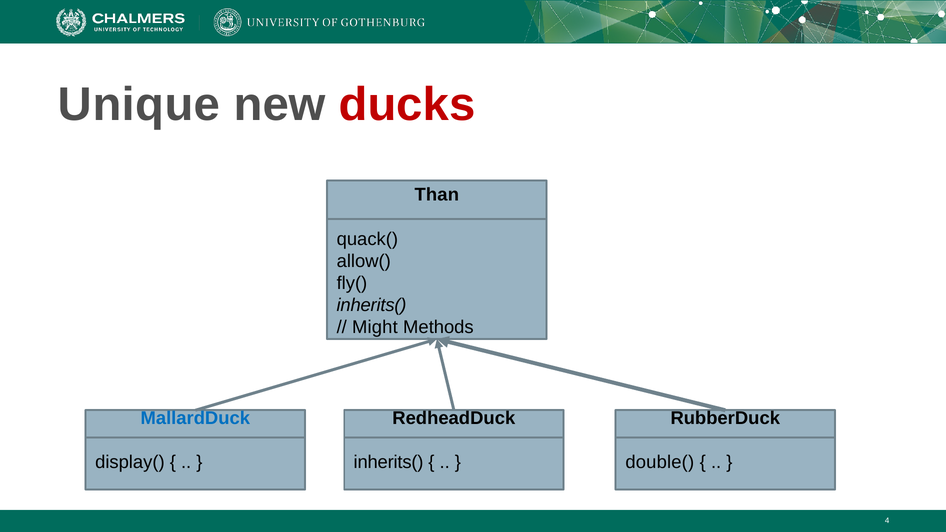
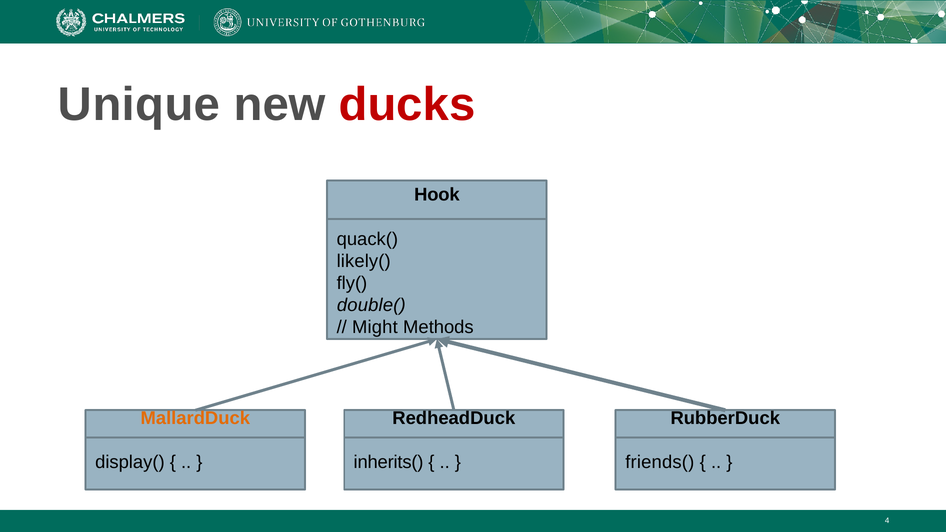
Than: Than -> Hook (437, 195)
allow(: allow( -> likely( (364, 261)
inherits(: inherits( -> double( (371, 305)
MallardDuck colour: blue -> orange (195, 418)
double(: double( -> friends( (660, 462)
